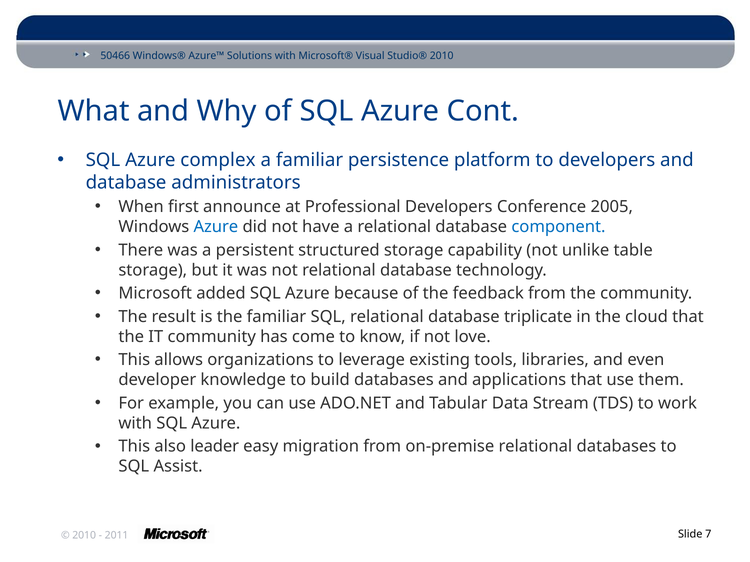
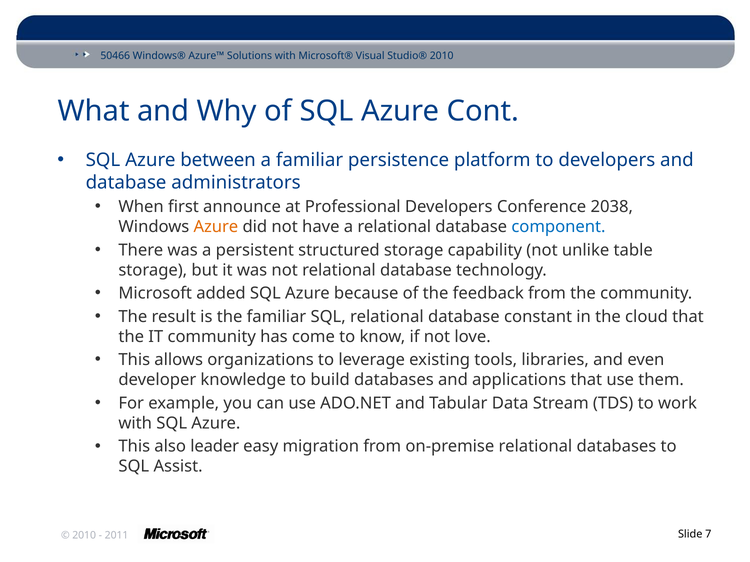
complex: complex -> between (218, 160)
2005: 2005 -> 2038 (612, 207)
Azure colour: blue -> orange (216, 227)
triplicate: triplicate -> constant (538, 317)
